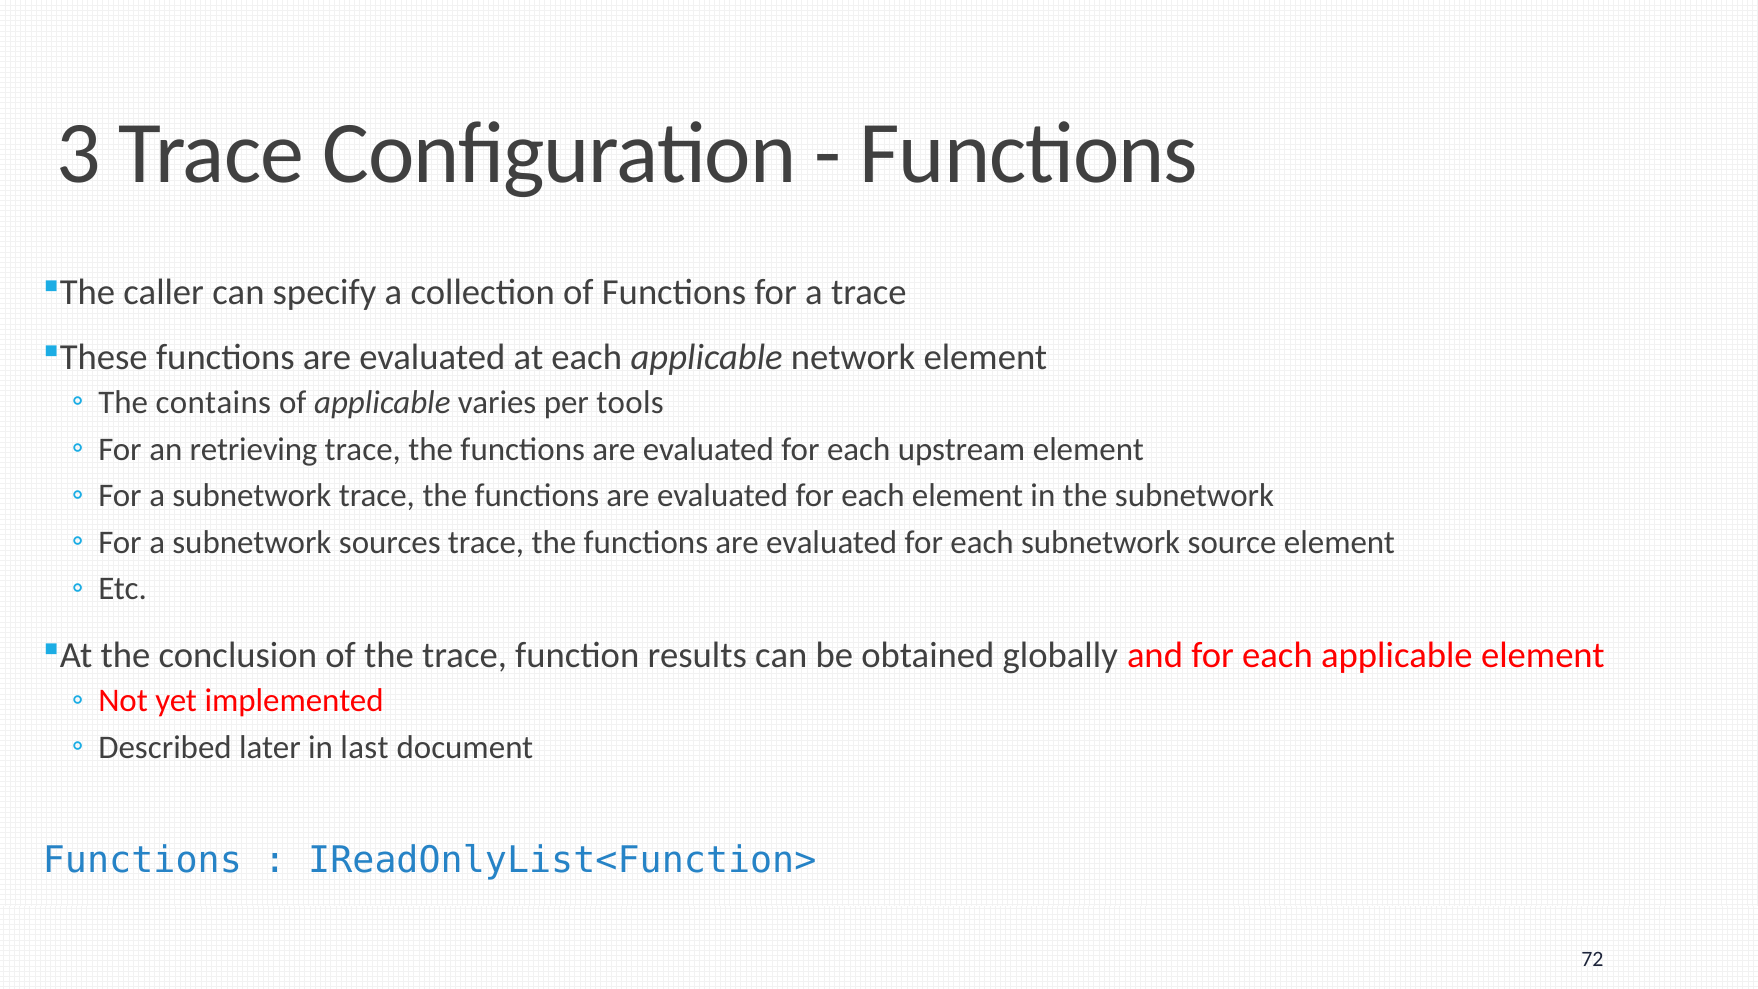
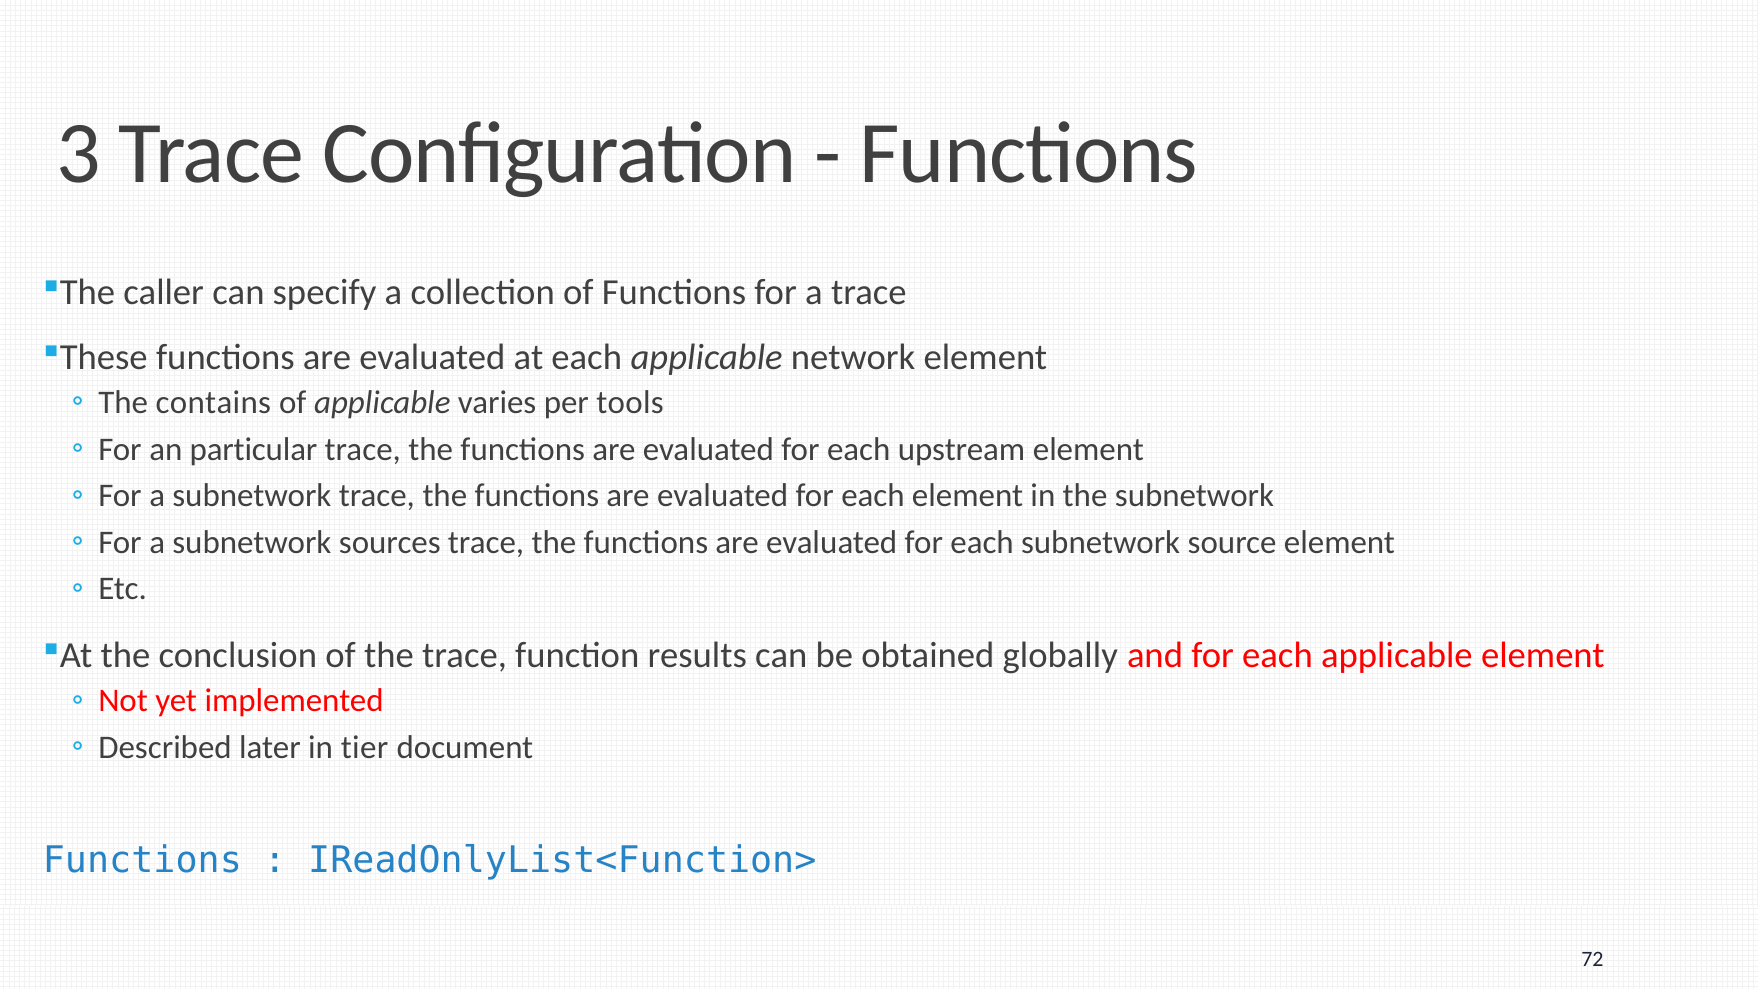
retrieving: retrieving -> particular (254, 449)
last: last -> tier (365, 747)
